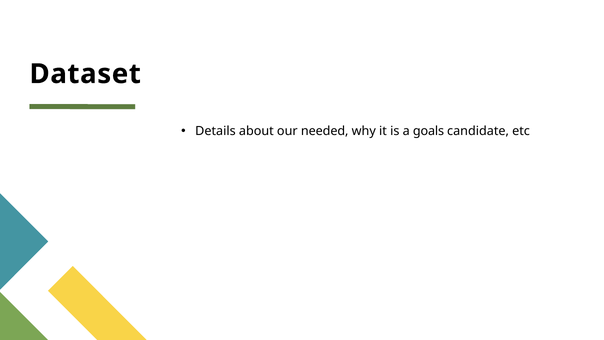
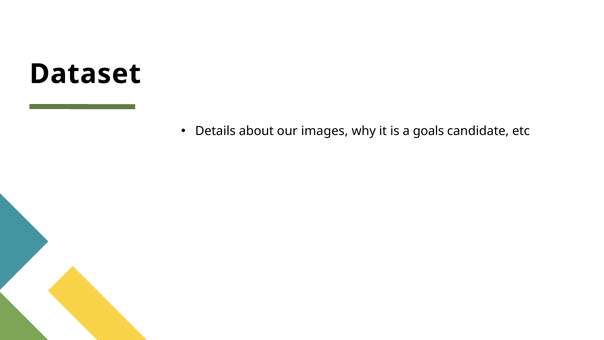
needed: needed -> images (325, 131)
